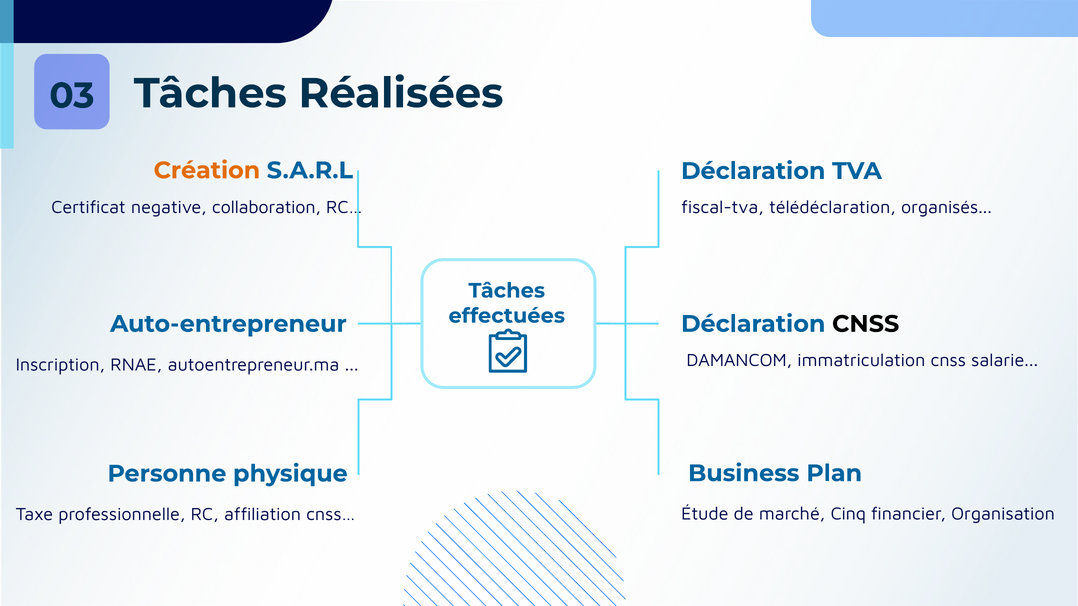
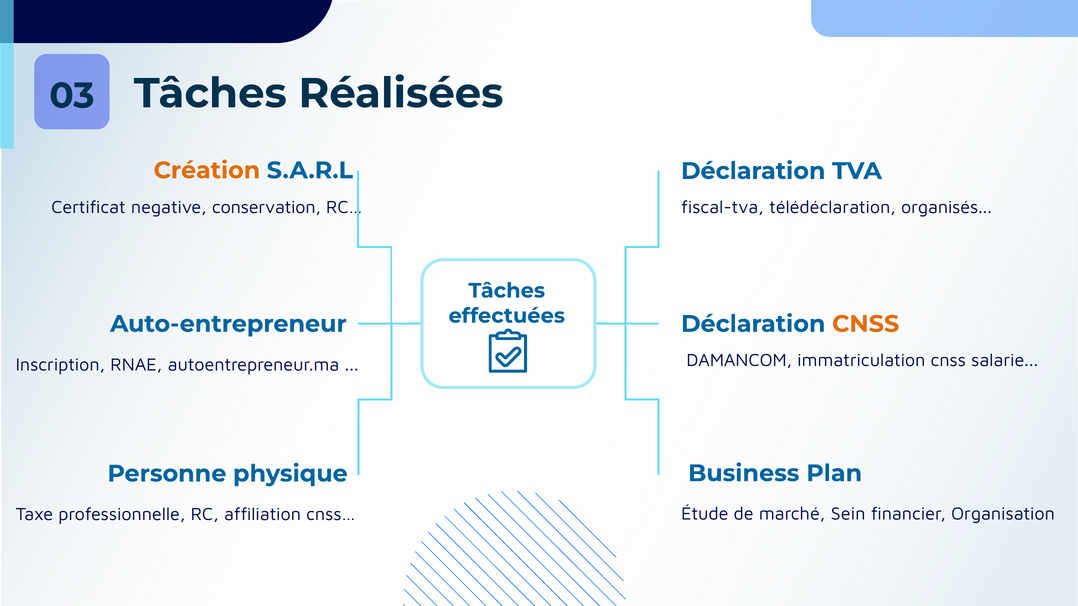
collaboration: collaboration -> conservation (267, 207)
CNSS colour: black -> orange (866, 324)
Cinq: Cinq -> Sein (848, 514)
